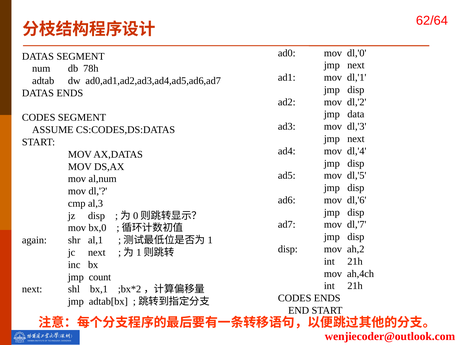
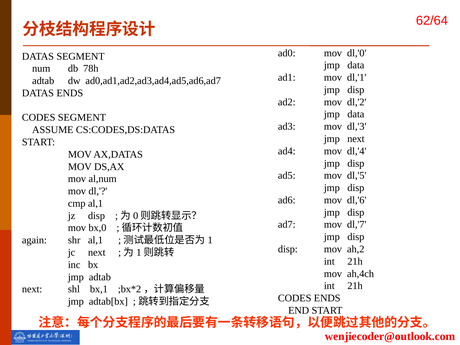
next: next -> data (356, 65)
cmp al,3: al,3 -> al,1 (96, 203)
jmp count: count -> adtab (100, 277)
